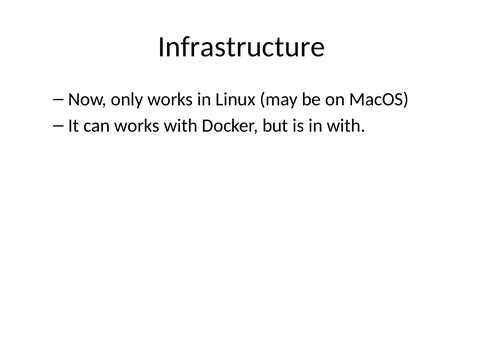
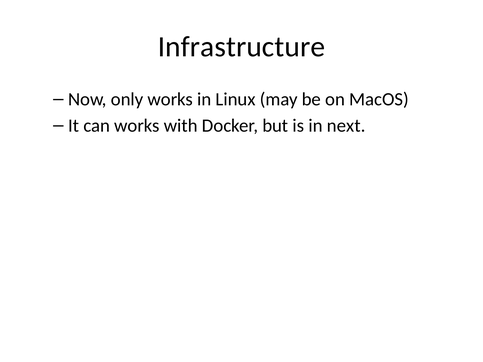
in with: with -> next (346, 126)
